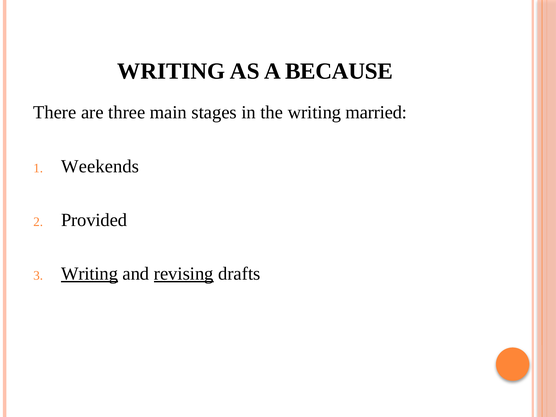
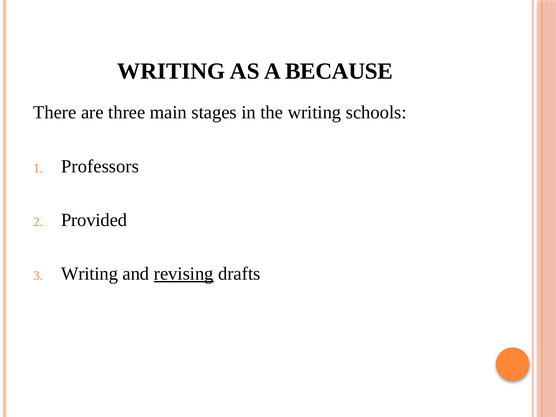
married: married -> schools (376, 112)
Weekends: Weekends -> Professors (100, 166)
Writing underline: present -> none (90, 274)
